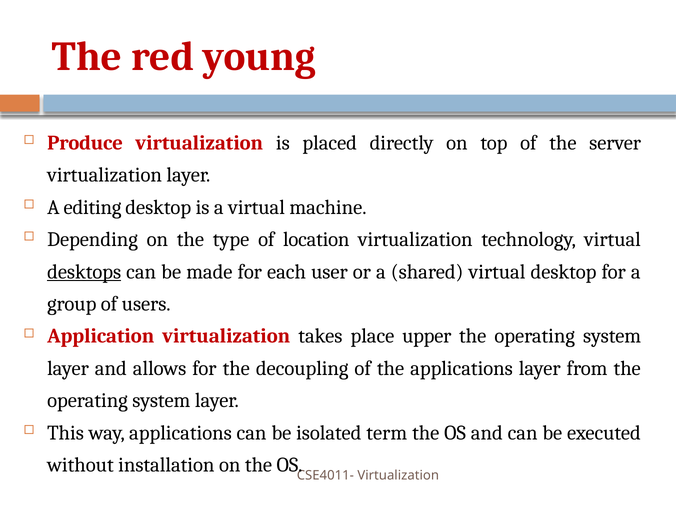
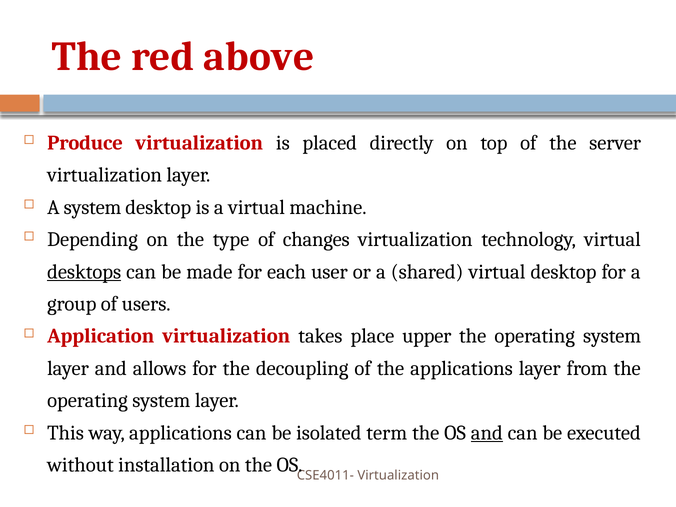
young: young -> above (259, 56)
A editing: editing -> system (93, 207)
location: location -> changes (316, 239)
and underline: none -> present (487, 433)
